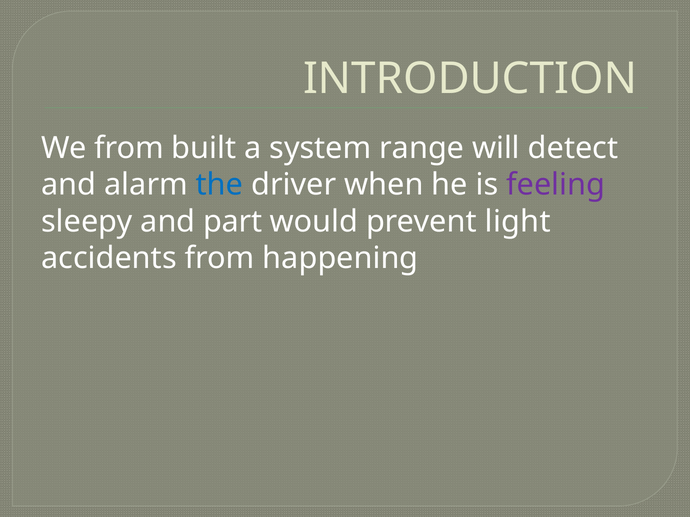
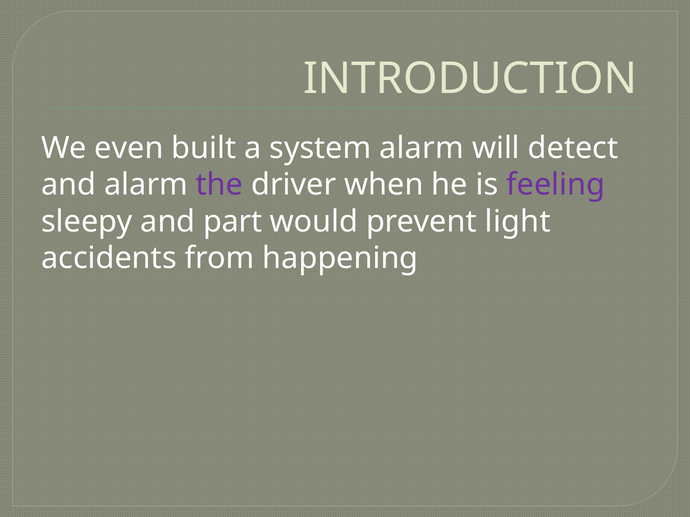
We from: from -> even (129, 148)
system range: range -> alarm (422, 148)
the colour: blue -> purple (220, 185)
